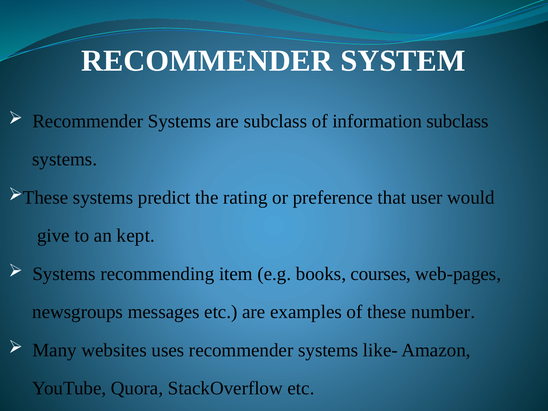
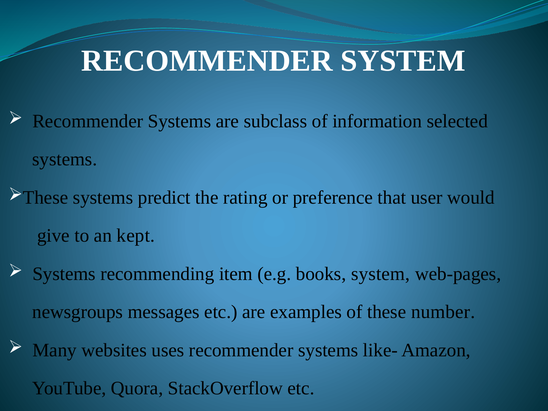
information subclass: subclass -> selected (457, 121)
books courses: courses -> system (381, 274)
